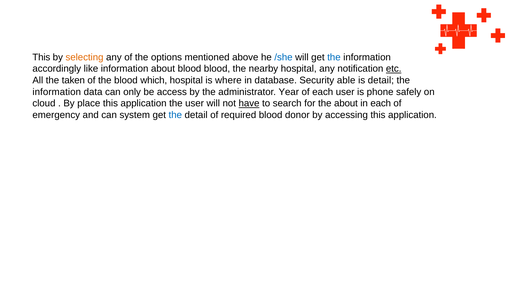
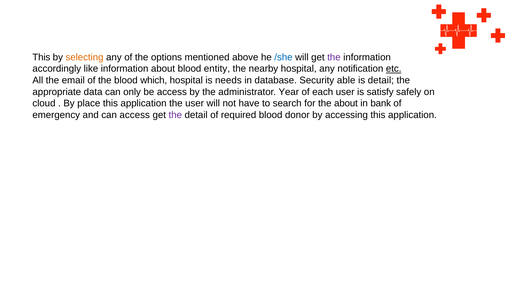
the colour: blue -> purple (334, 57)
blood blood: blood -> entity (217, 69)
taken: taken -> email (73, 80)
where: where -> needs (228, 80)
information: information -> appropriate (57, 92)
phone: phone -> satisfy (380, 92)
have underline: present -> none (249, 103)
in each: each -> bank (381, 103)
can system: system -> access (135, 115)
the colour: blue -> purple (175, 115)
